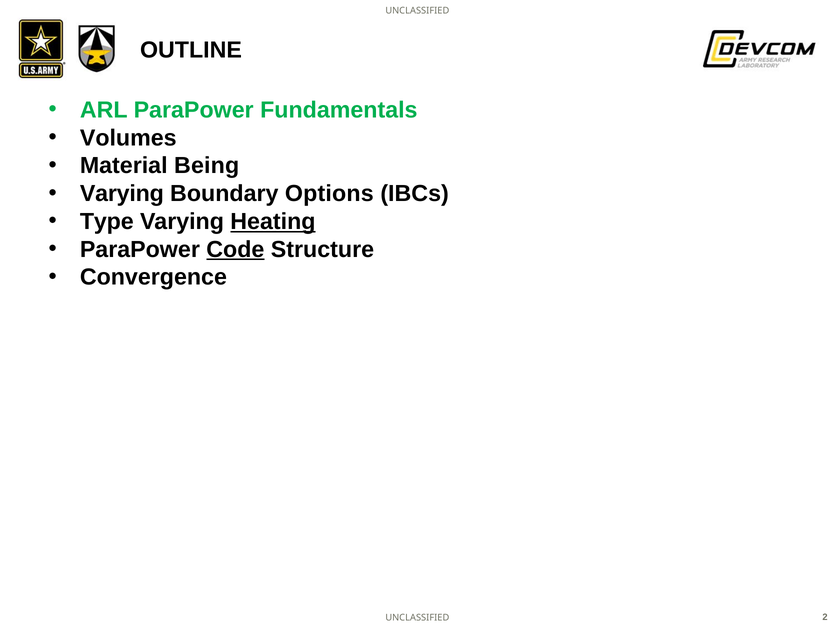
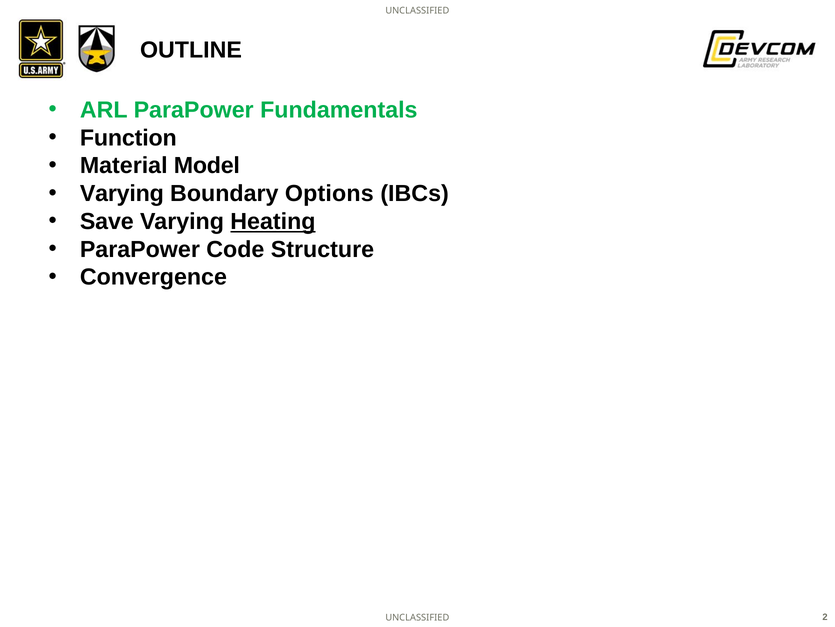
Volumes: Volumes -> Function (128, 138)
Being: Being -> Model (207, 166)
Type: Type -> Save (107, 221)
Code underline: present -> none (235, 249)
